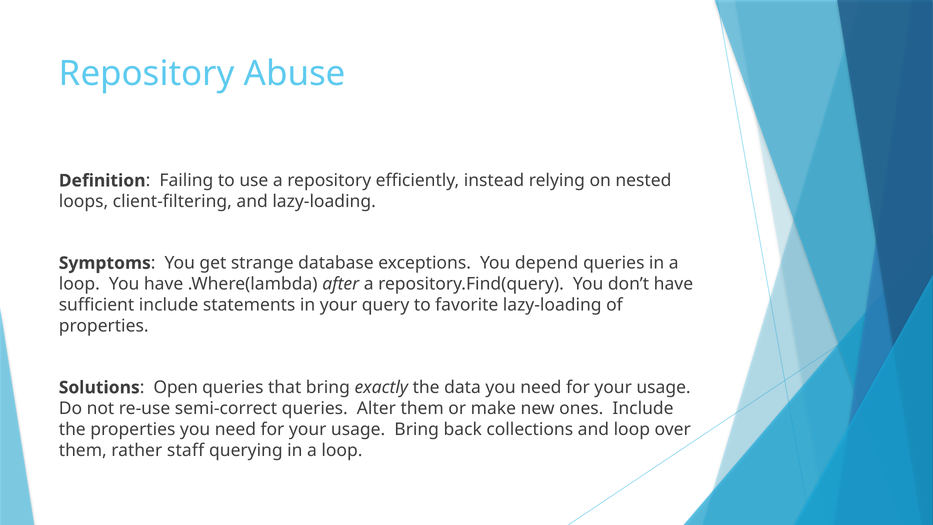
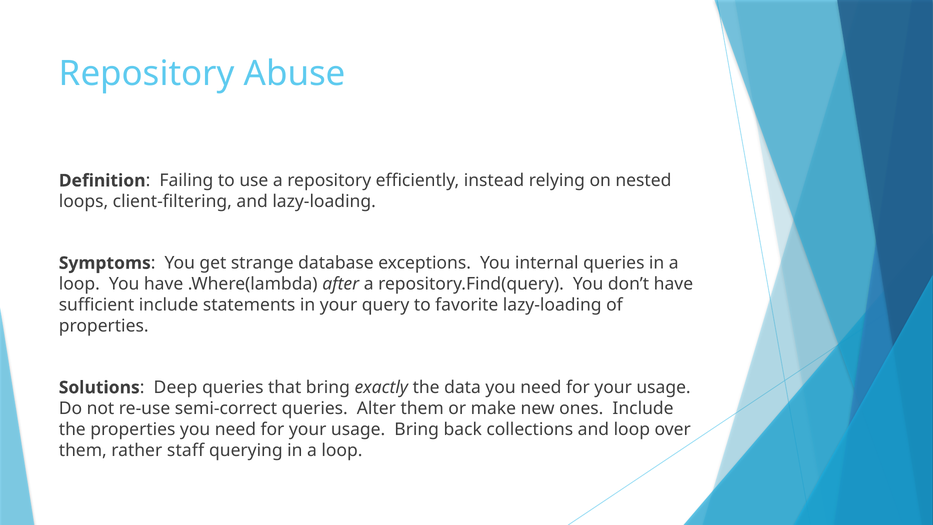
depend: depend -> internal (547, 263)
Open: Open -> Deep (176, 387)
